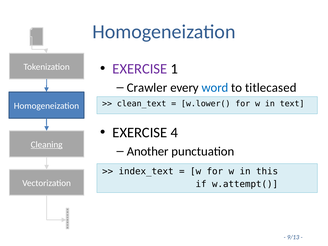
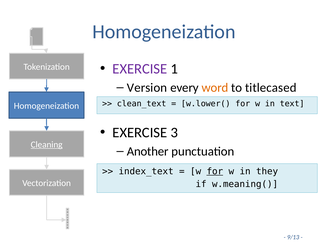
Crawler: Crawler -> Version (147, 88)
word colour: blue -> orange (215, 88)
4: 4 -> 3 (174, 133)
for underline: none -> present (215, 171)
this: this -> they (267, 171)
w.attempt(: w.attempt( -> w.meaning( (245, 184)
